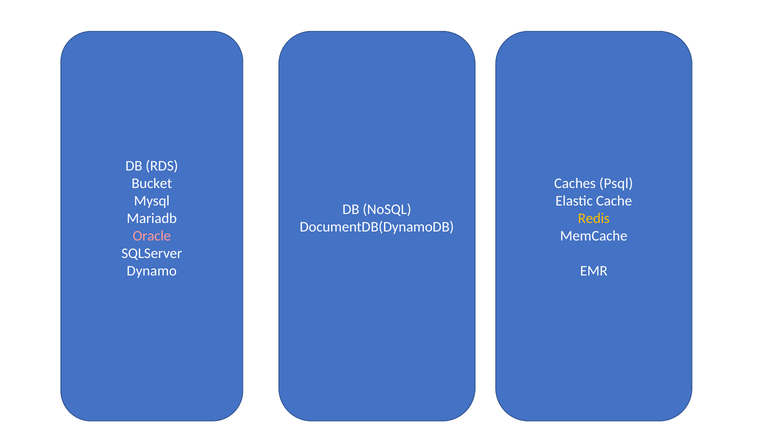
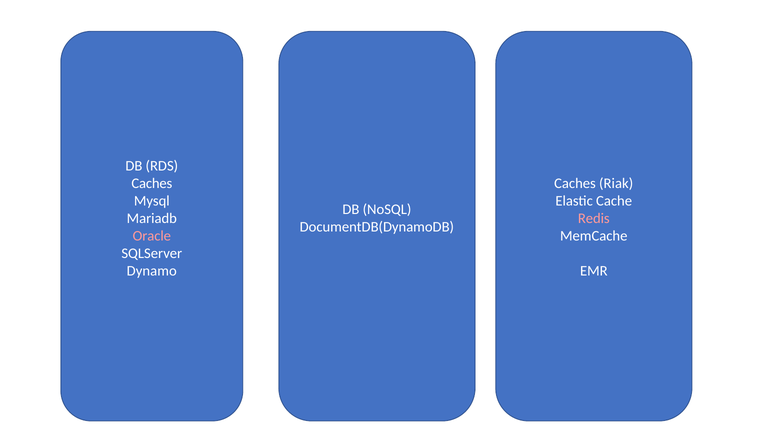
Bucket: Bucket -> Caches (152, 183)
Psql: Psql -> Riak (616, 183)
Redis colour: yellow -> pink (594, 218)
